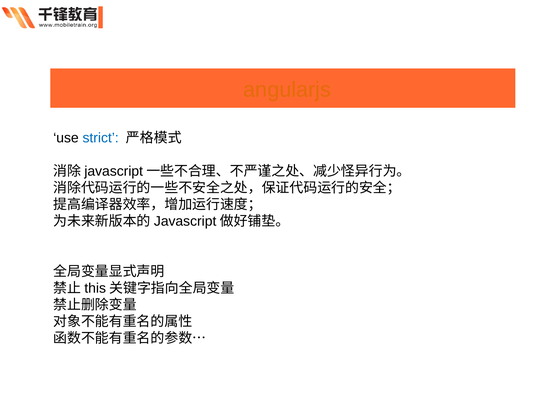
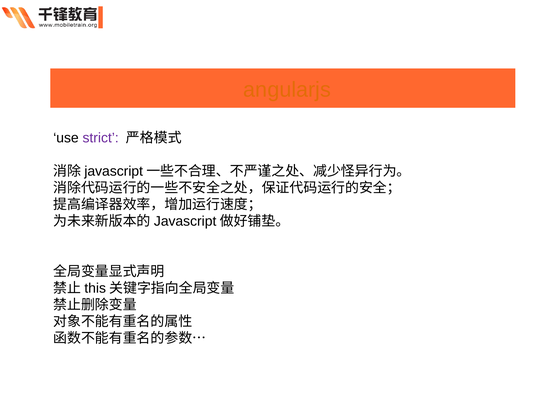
strict colour: blue -> purple (101, 138)
